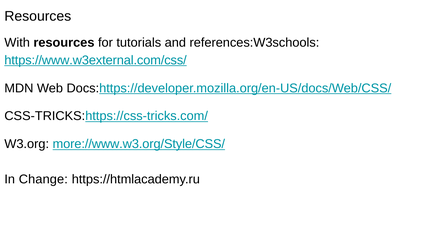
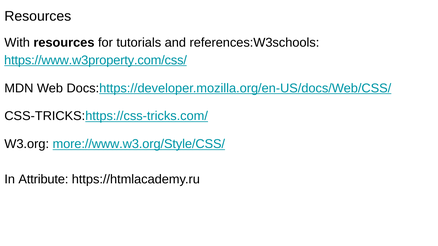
https://www.w3external.com/css/: https://www.w3external.com/css/ -> https://www.w3property.com/css/ (96, 60)
Change: Change -> Attribute (43, 179)
